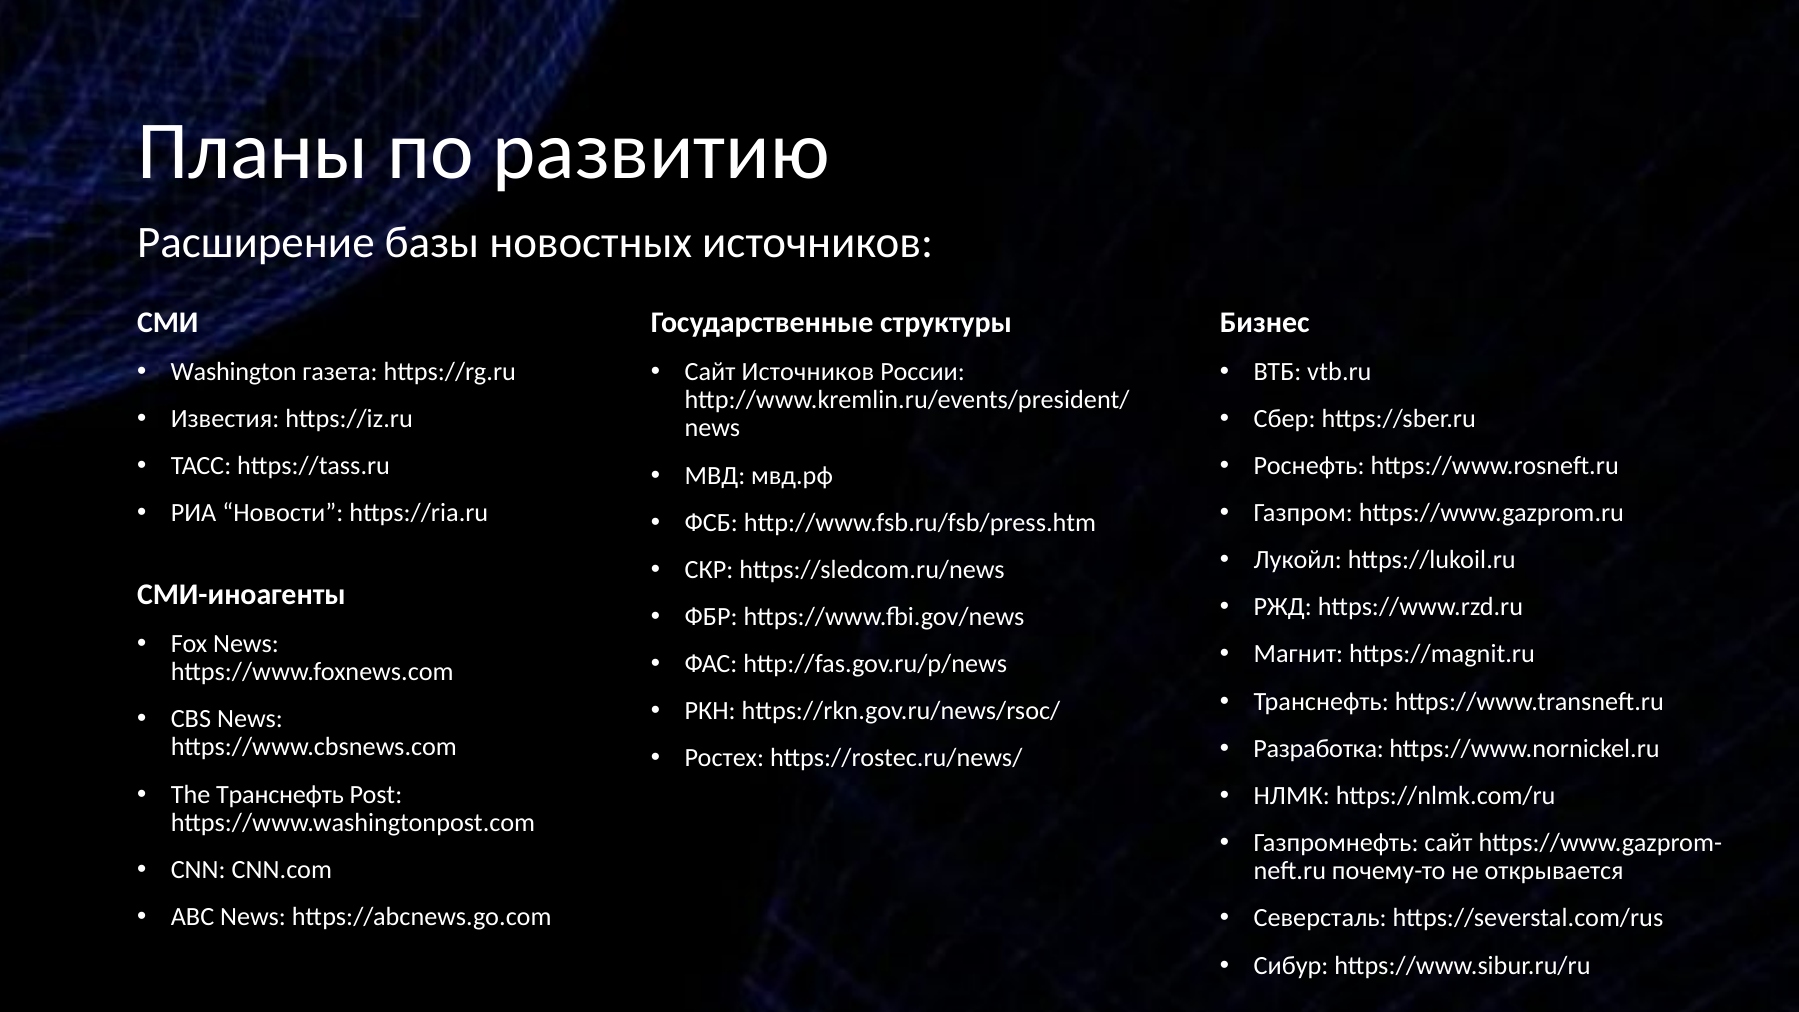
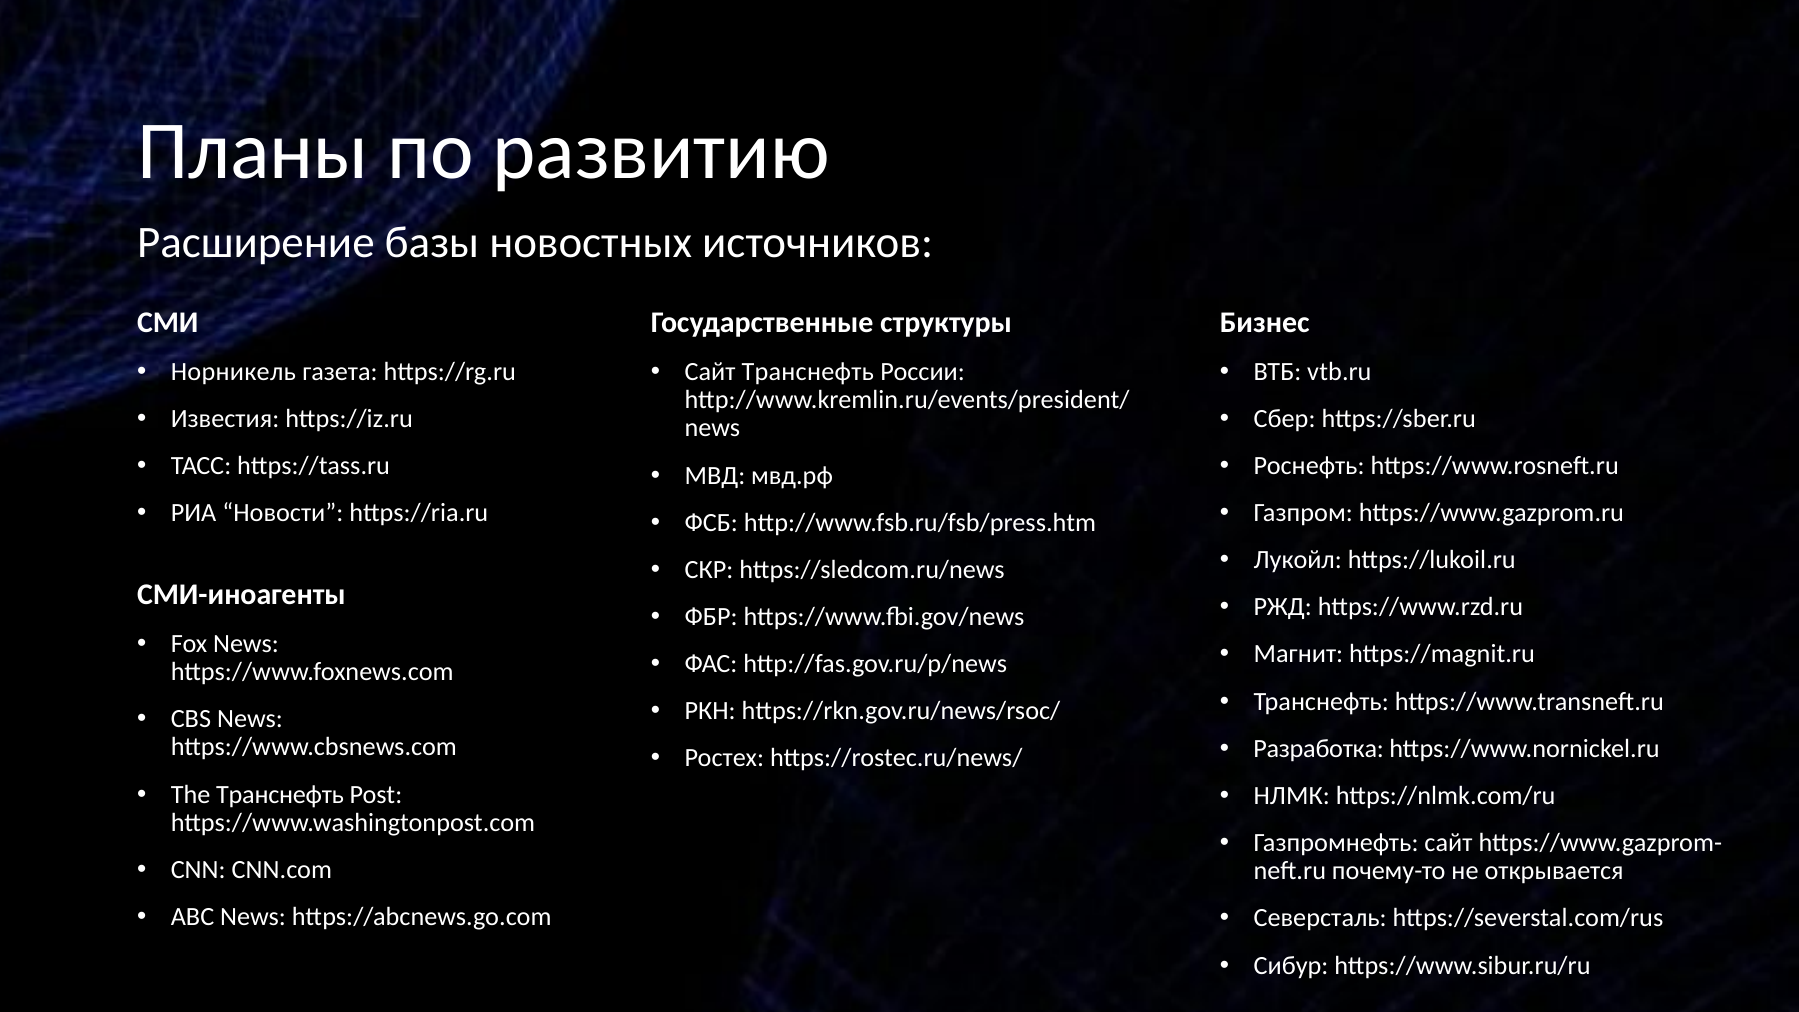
Washington: Washington -> Норникель (233, 372)
Сайт Источников: Источников -> Транснефть (808, 372)
